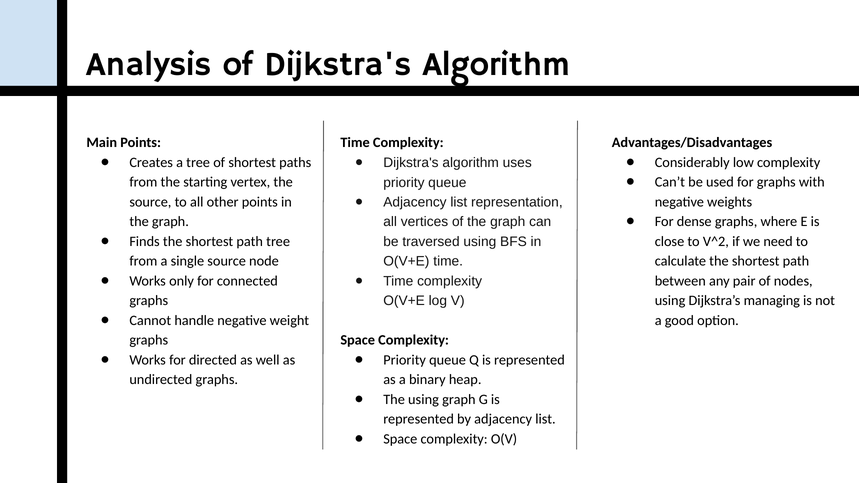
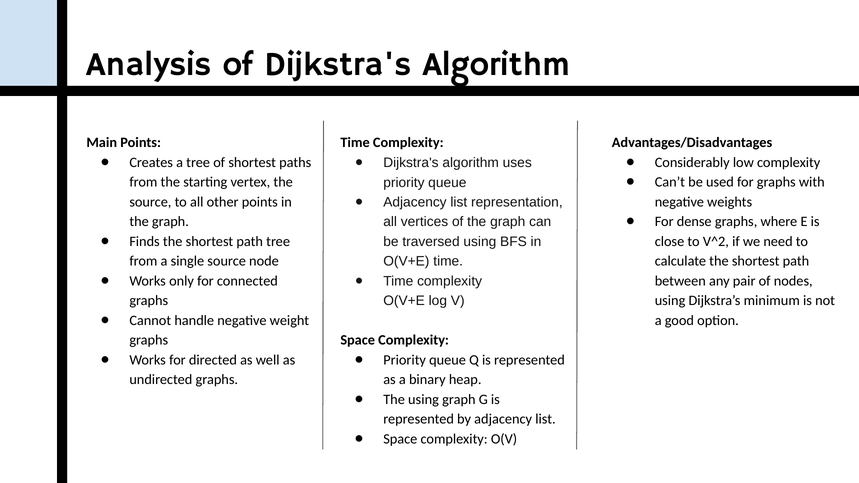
managing: managing -> minimum (772, 301)
